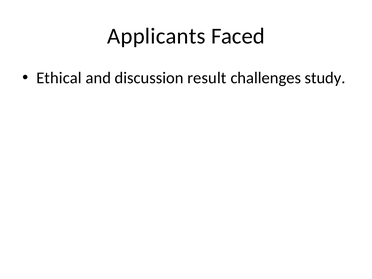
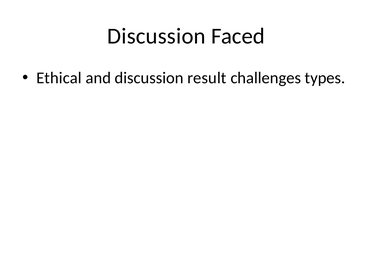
Applicants: Applicants -> Discussion (156, 36)
study: study -> types (325, 78)
